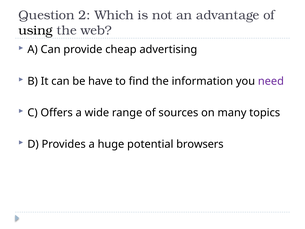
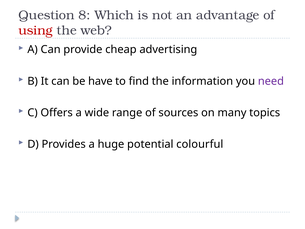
2: 2 -> 8 (84, 15)
using colour: black -> red (35, 30)
browsers: browsers -> colourful (200, 144)
